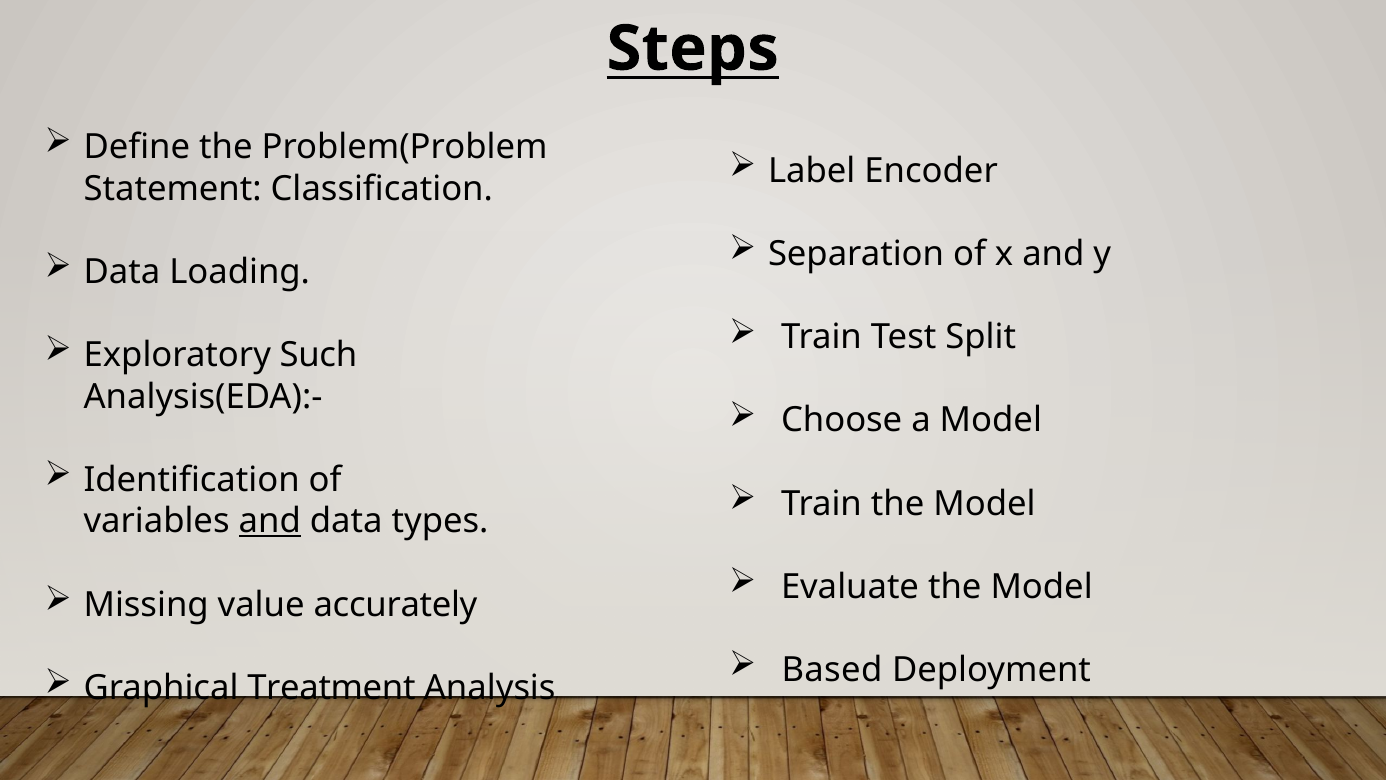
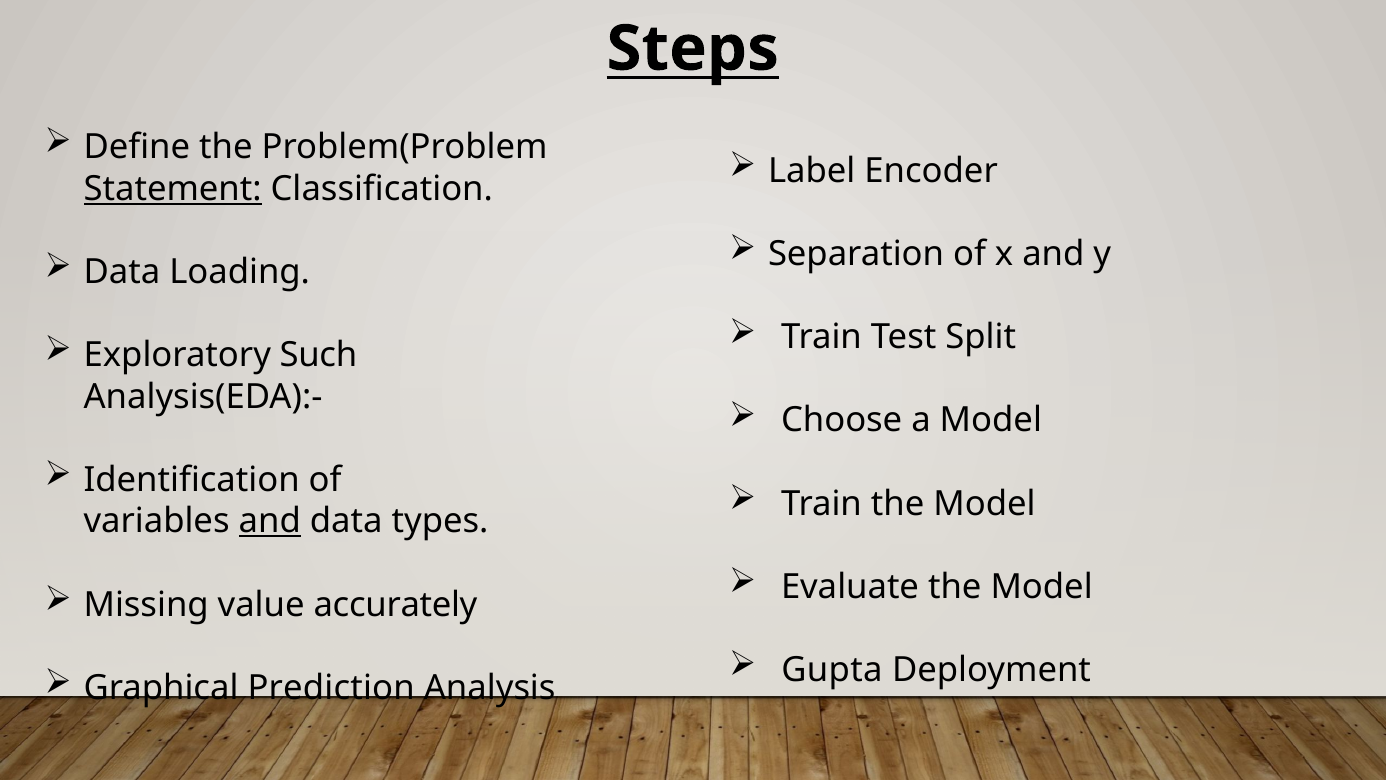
Statement underline: none -> present (173, 189)
Based: Based -> Gupta (832, 670)
Treatment: Treatment -> Prediction (331, 688)
